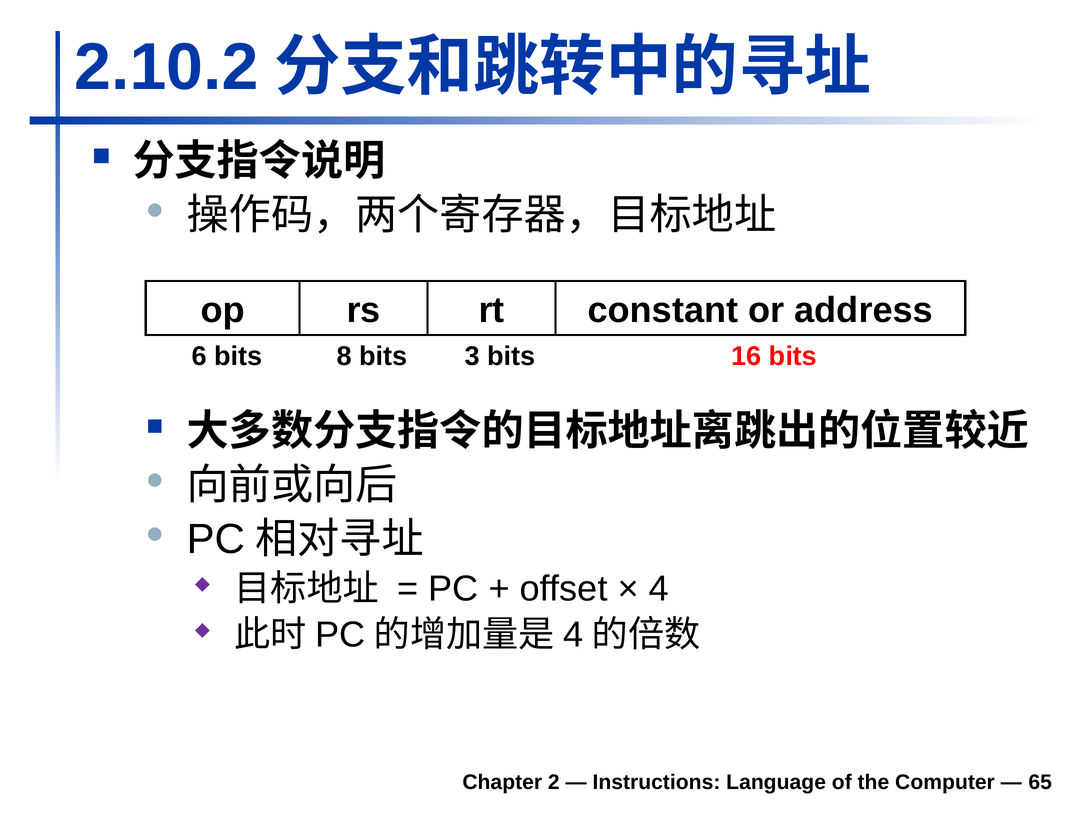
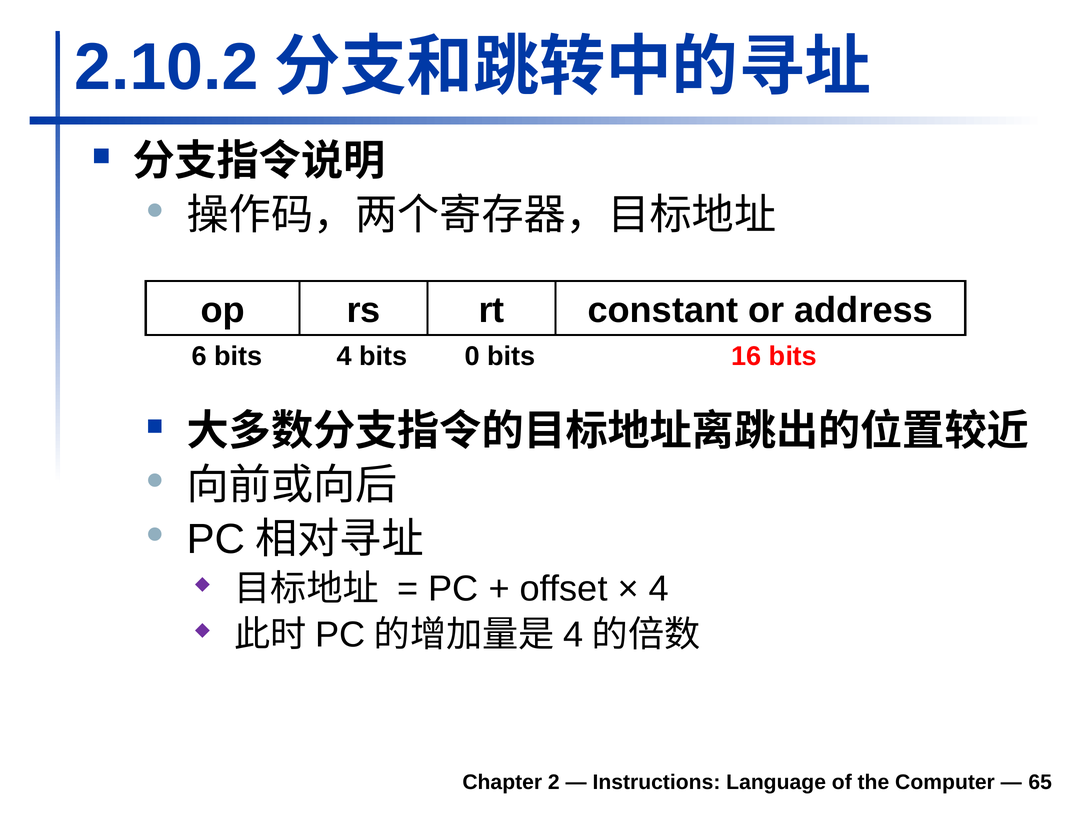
bits 8: 8 -> 4 (344, 356)
3: 3 -> 0 (472, 356)
